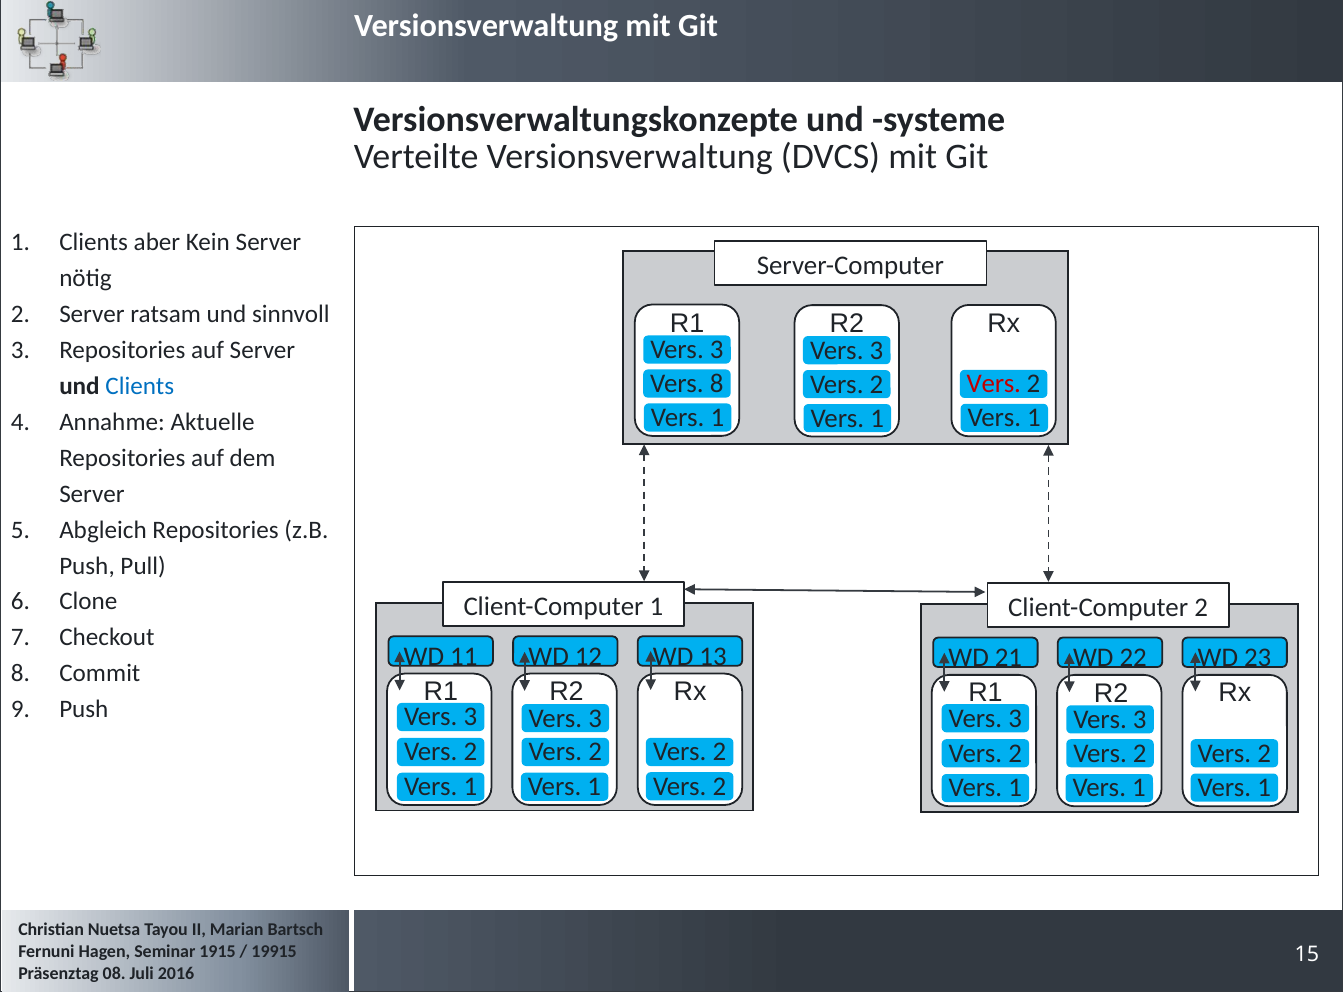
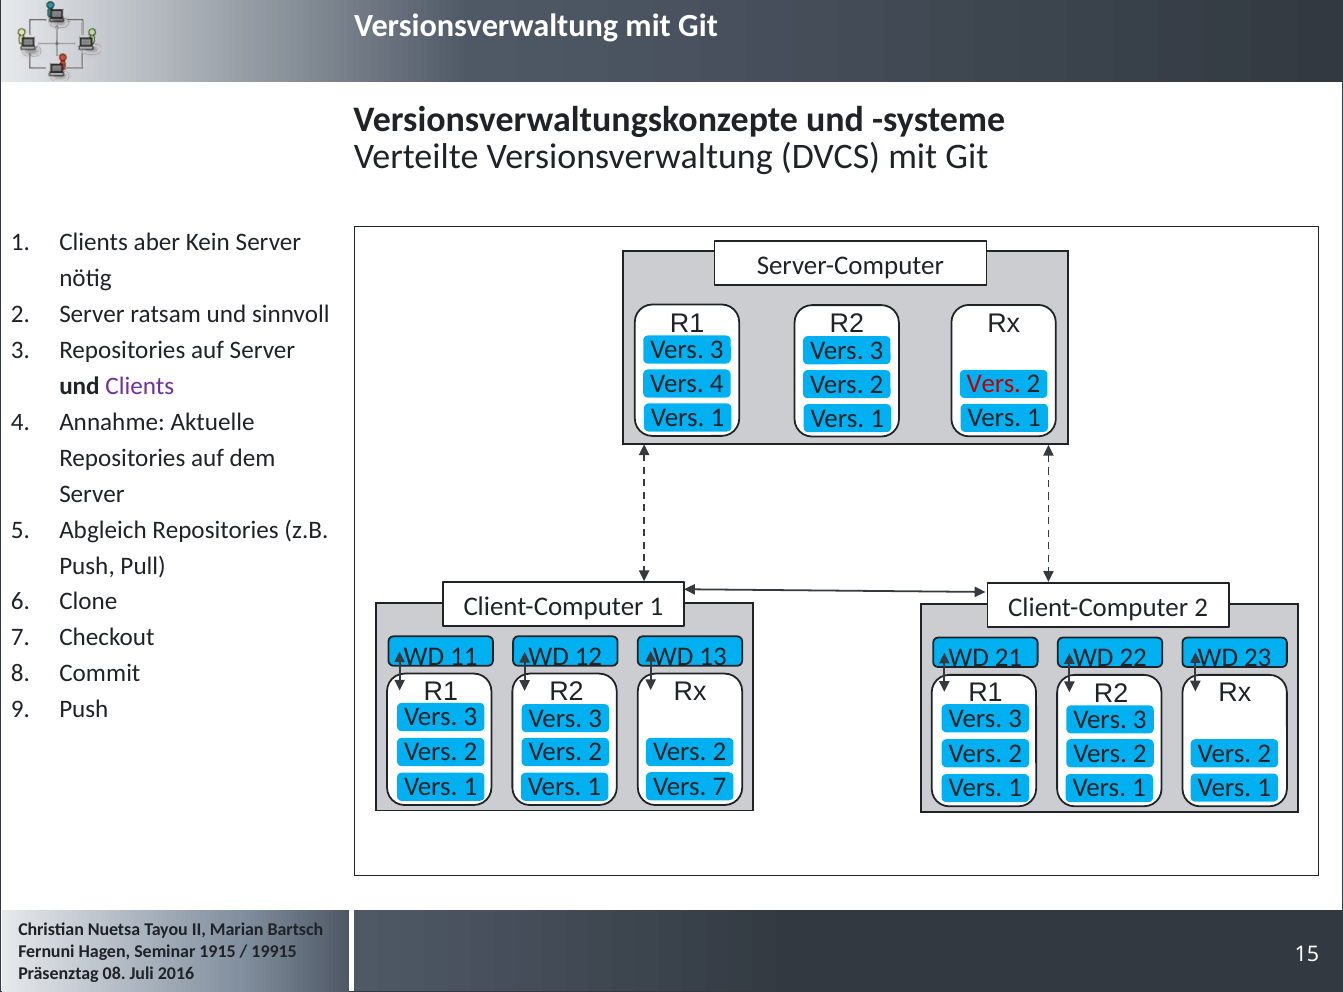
Vers 8: 8 -> 4 (717, 384)
Clients colour: blue -> purple (140, 386)
2: 2 -> 7 (719, 787)
